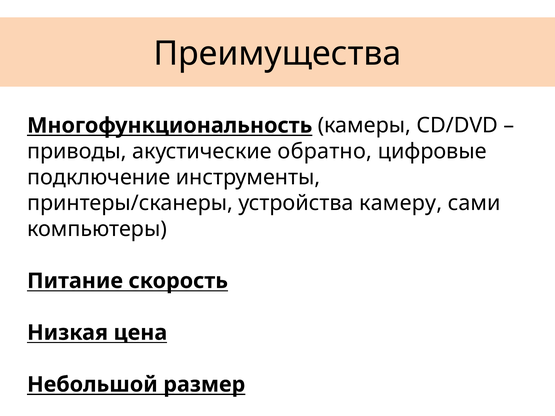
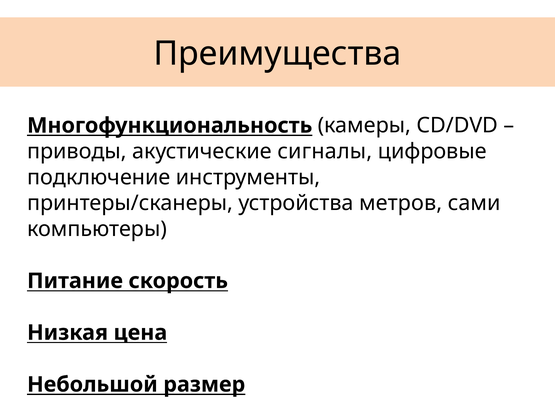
обратно: обратно -> сигналы (325, 151)
камеру: камеру -> метров (401, 203)
